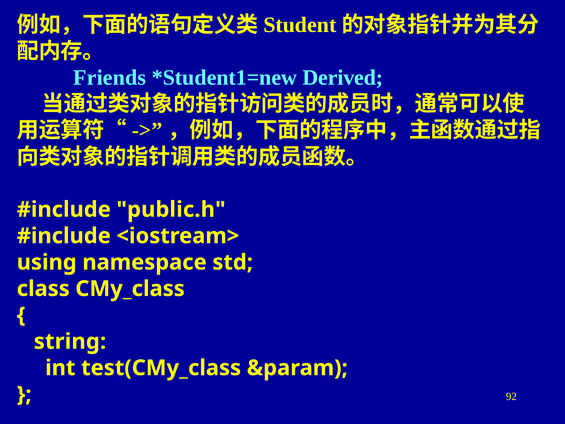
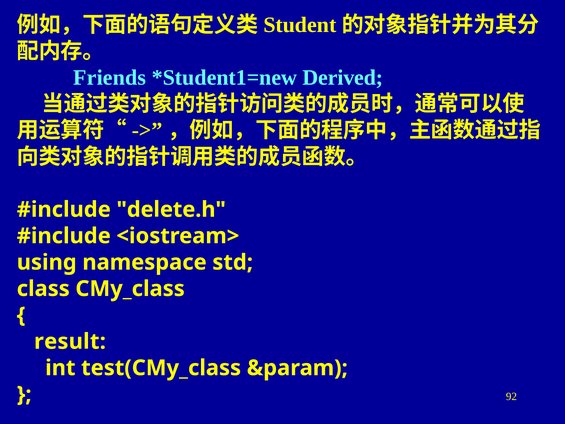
public.h: public.h -> delete.h (171, 209)
string: string -> result (70, 341)
